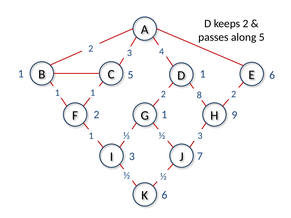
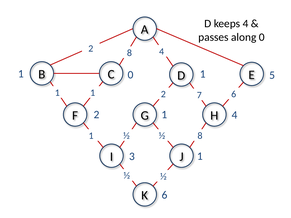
keeps 2: 2 -> 4 (246, 24)
along 5: 5 -> 0 (262, 37)
2 3: 3 -> 8 (129, 53)
1 5: 5 -> 0 (131, 75)
1 6: 6 -> 5 (272, 75)
8: 8 -> 7 (199, 95)
2: 2 -> 6 (234, 94)
2 9: 9 -> 4 (235, 115)
½ 3: 3 -> 8 (200, 136)
3 7: 7 -> 1 (200, 156)
